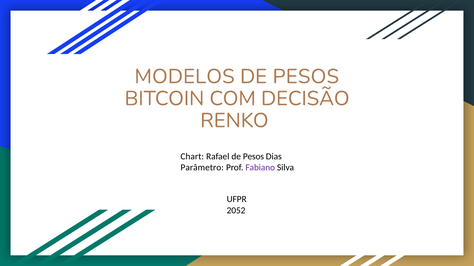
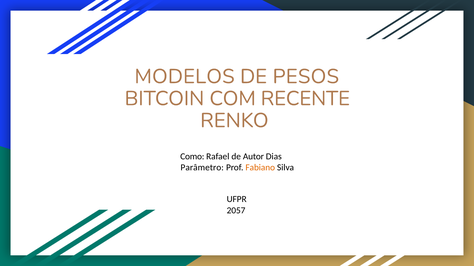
DECISÃO: DECISÃO -> RECENTE (305, 99)
Chart: Chart -> Como (192, 157)
Rafael de Pesos: Pesos -> Autor (253, 157)
Fabiano colour: purple -> orange (260, 168)
2052: 2052 -> 2057 (236, 211)
